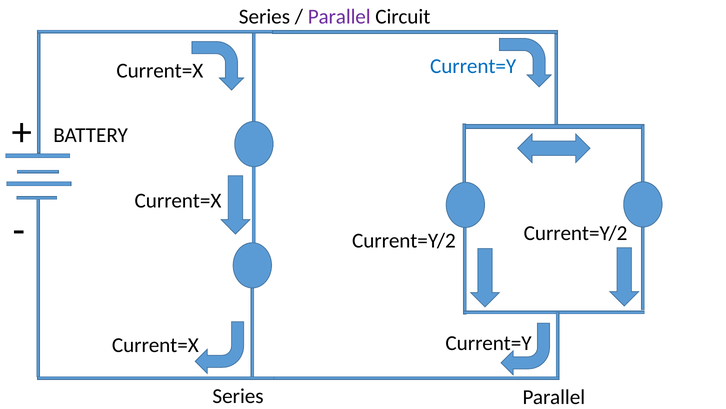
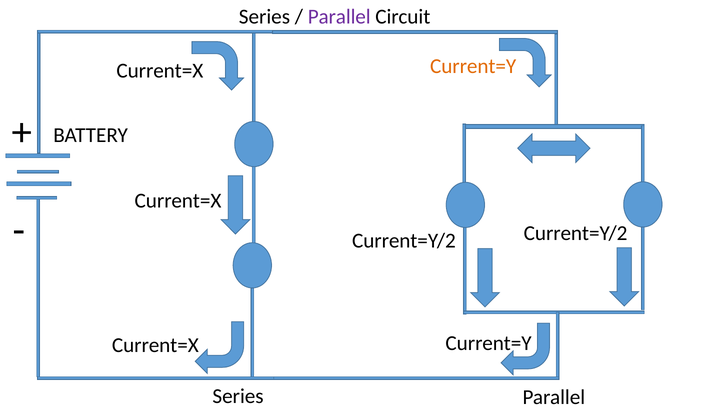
Current=Y colour: blue -> orange (473, 66)
